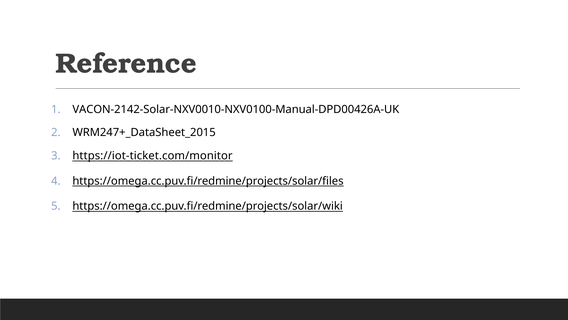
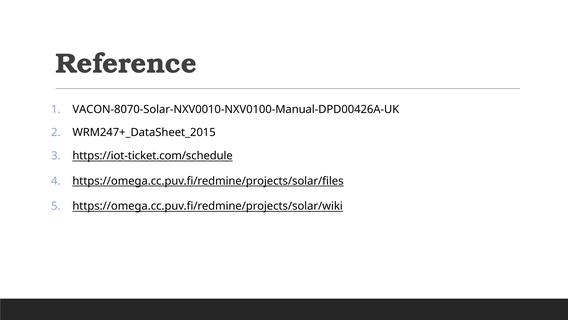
VACON-2142-Solar-NXV0010-NXV0100-Manual-DPD00426A-UK: VACON-2142-Solar-NXV0010-NXV0100-Manual-DPD00426A-UK -> VACON-8070-Solar-NXV0010-NXV0100-Manual-DPD00426A-UK (236, 109)
https://iot-ticket.com/monitor: https://iot-ticket.com/monitor -> https://iot-ticket.com/schedule (153, 156)
